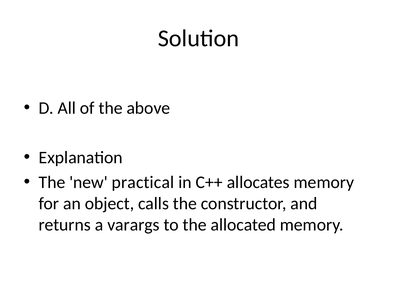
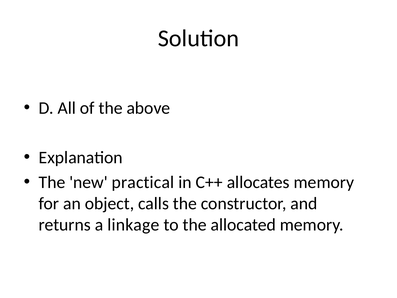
varargs: varargs -> linkage (133, 224)
